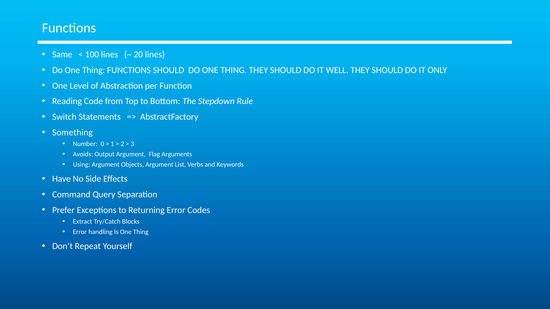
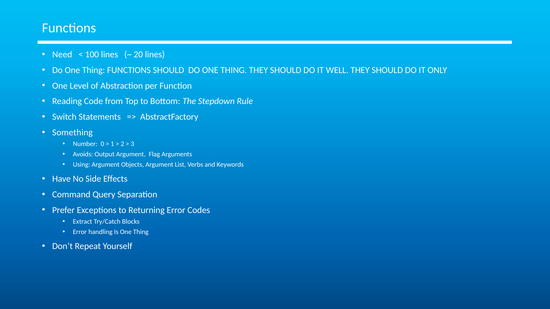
Same: Same -> Need (62, 55)
